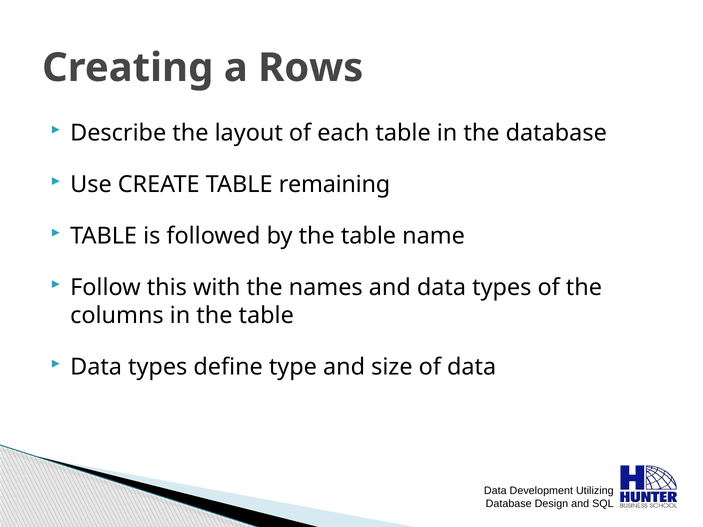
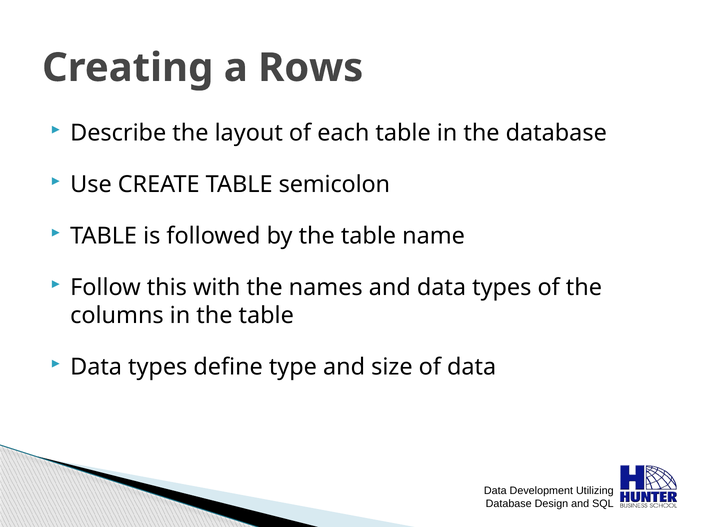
remaining: remaining -> semicolon (334, 185)
